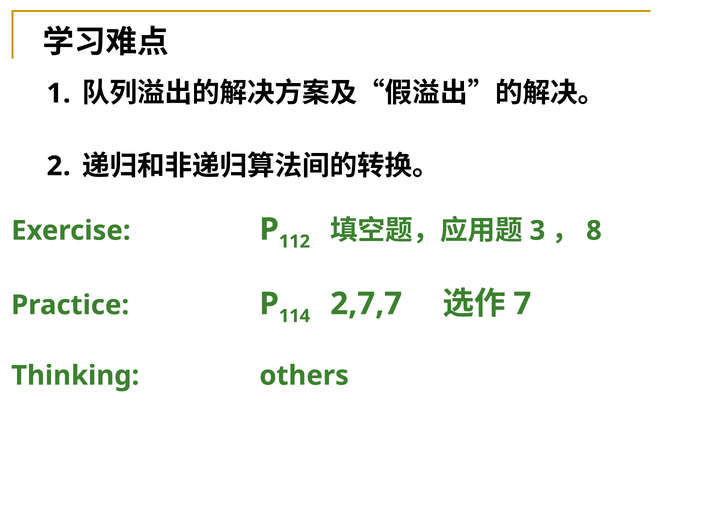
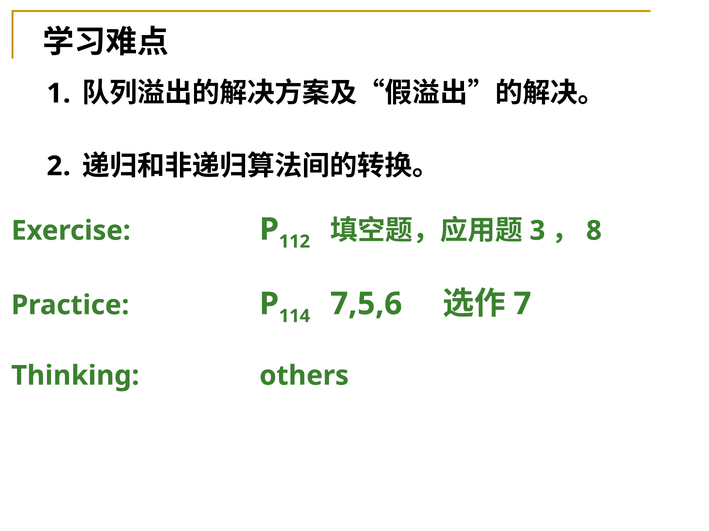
2,7,7: 2,7,7 -> 7,5,6 (366, 304)
